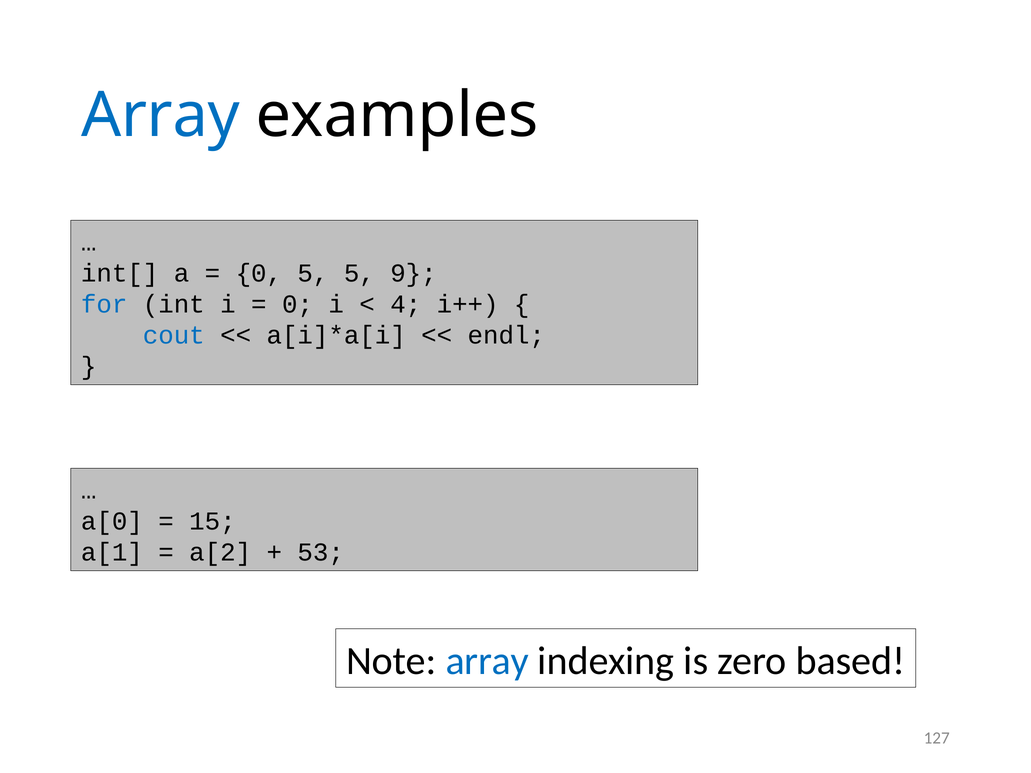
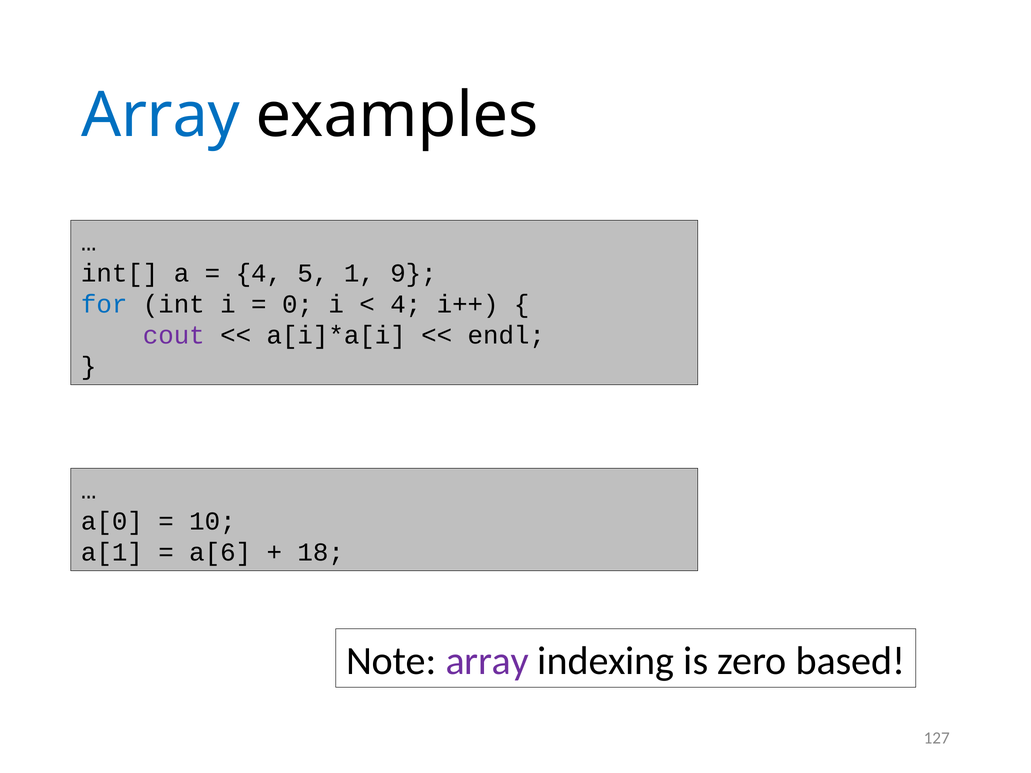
0: 0 -> 4 (259, 273)
5 5: 5 -> 1 (359, 273)
cout colour: blue -> purple (174, 335)
15: 15 -> 10 (212, 521)
a[2: a[2 -> a[6 (220, 552)
53: 53 -> 18 (321, 552)
array colour: blue -> purple (487, 661)
